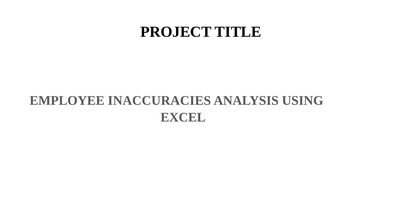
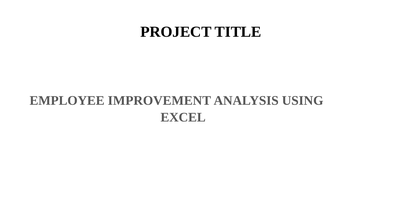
INACCURACIES: INACCURACIES -> IMPROVEMENT (159, 101)
